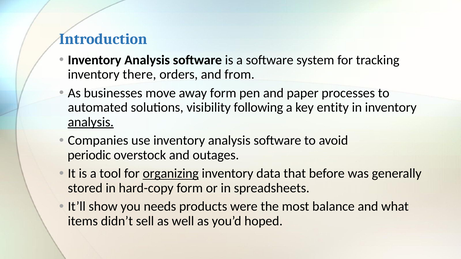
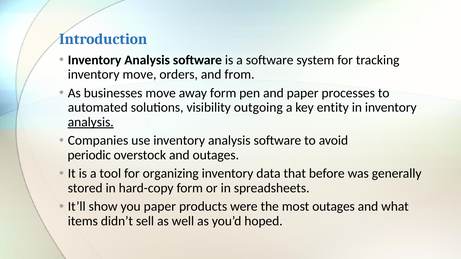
inventory there: there -> move (140, 75)
following: following -> outgoing (258, 108)
organizing underline: present -> none (171, 174)
you needs: needs -> paper (160, 207)
most balance: balance -> outages (334, 207)
